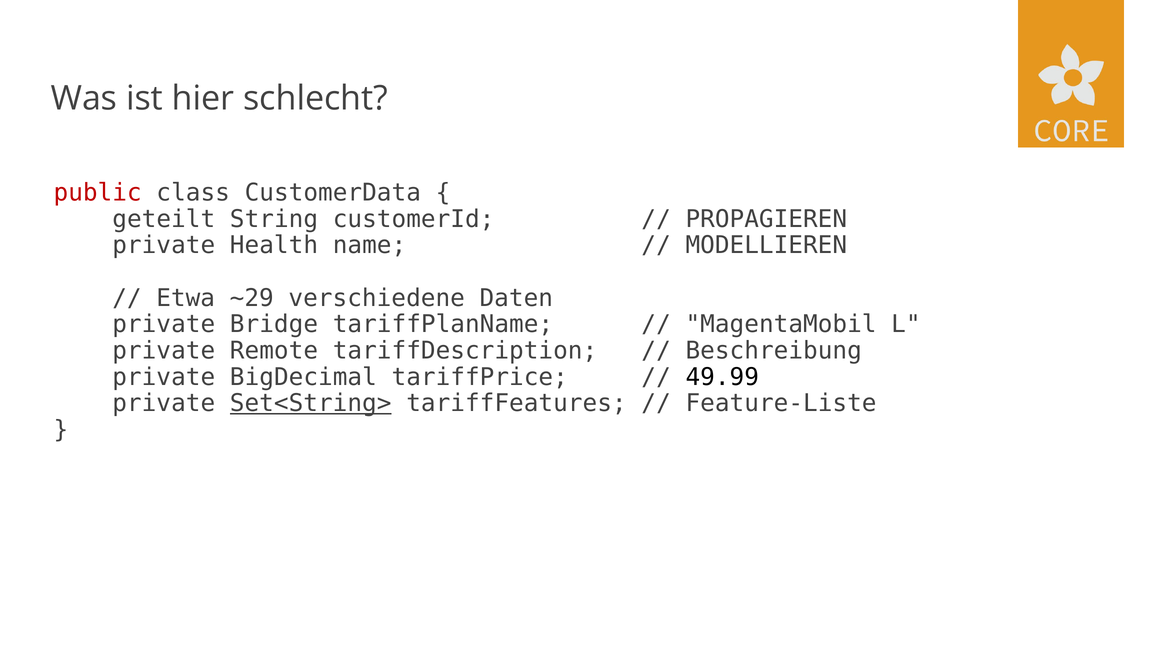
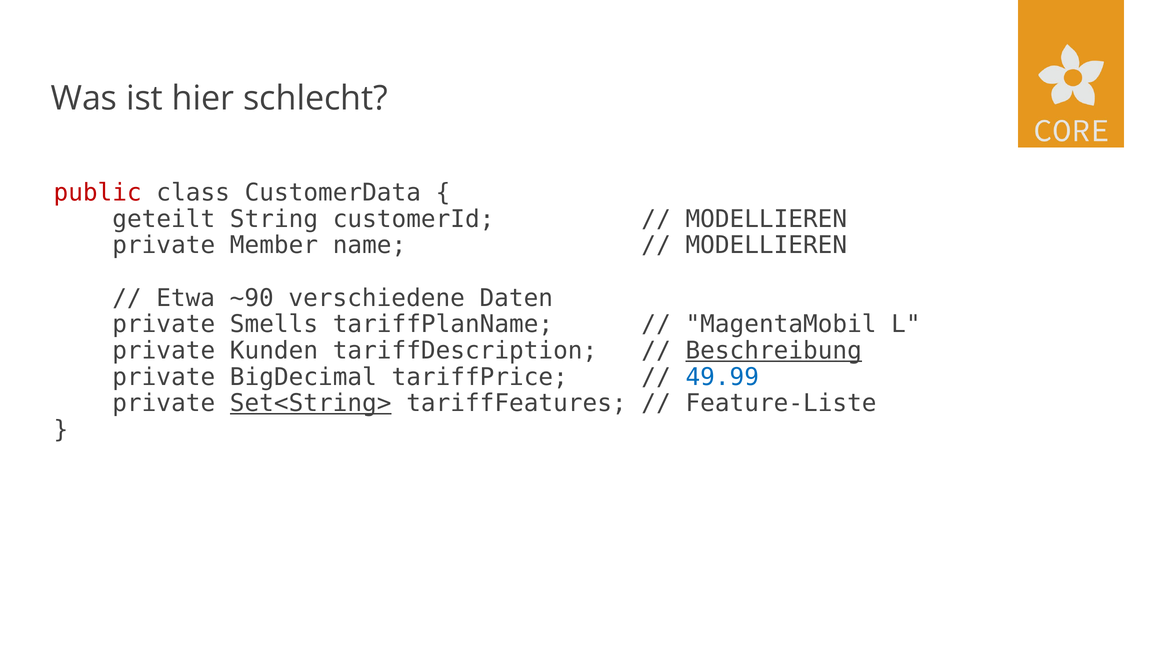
PROPAGIEREN: PROPAGIEREN -> MODELLIEREN (766, 219)
Health: Health -> Member (274, 245)
~29: ~29 -> ~90 (252, 298)
Bridge: Bridge -> Smells (274, 324)
Remote: Remote -> Kunden (274, 350)
Beschreibung underline: none -> present (774, 350)
49.99 colour: black -> blue (722, 377)
